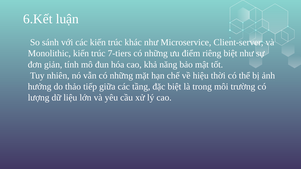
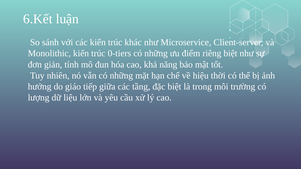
7-tiers: 7-tiers -> 0-tiers (119, 54)
thảo: thảo -> giáo (73, 87)
